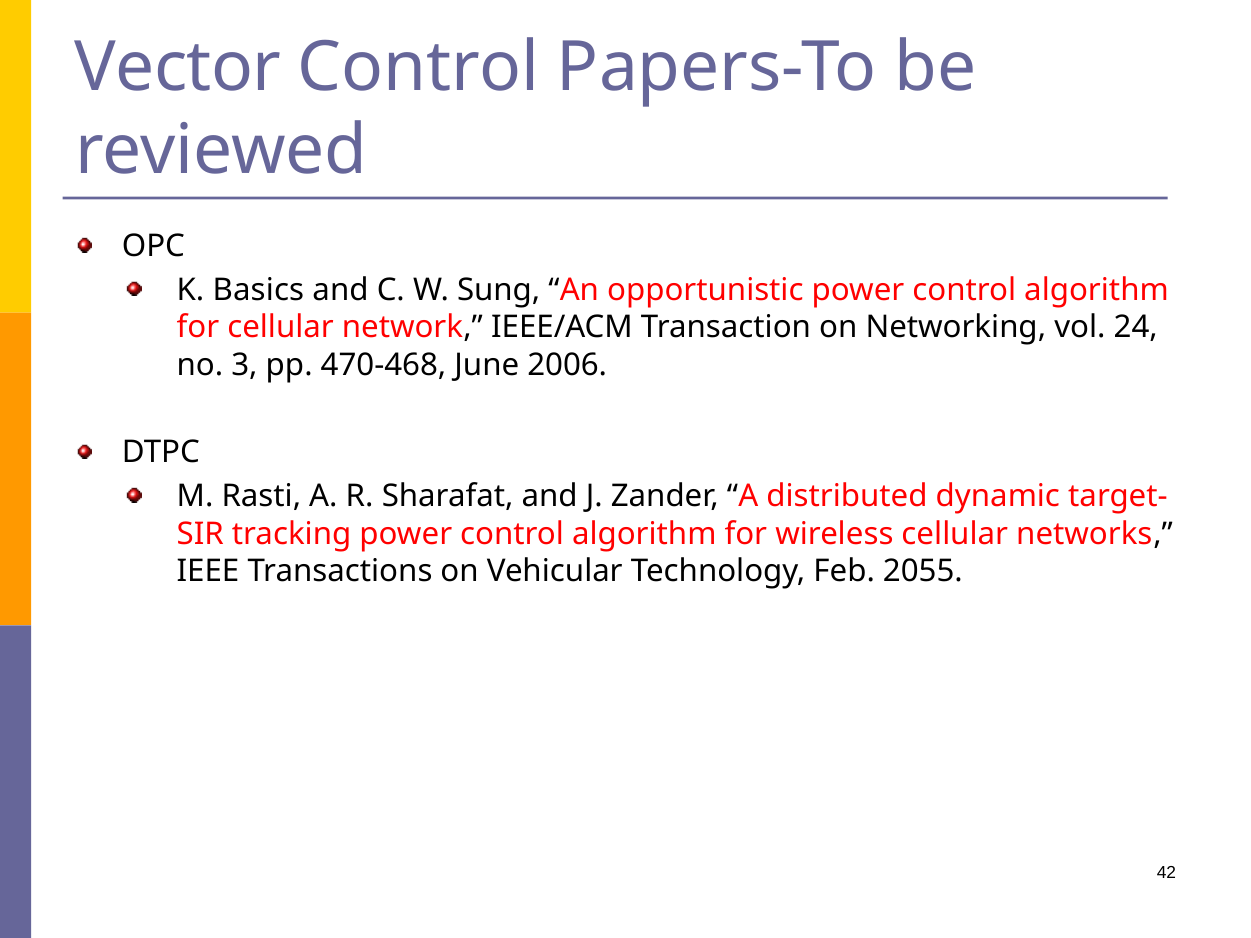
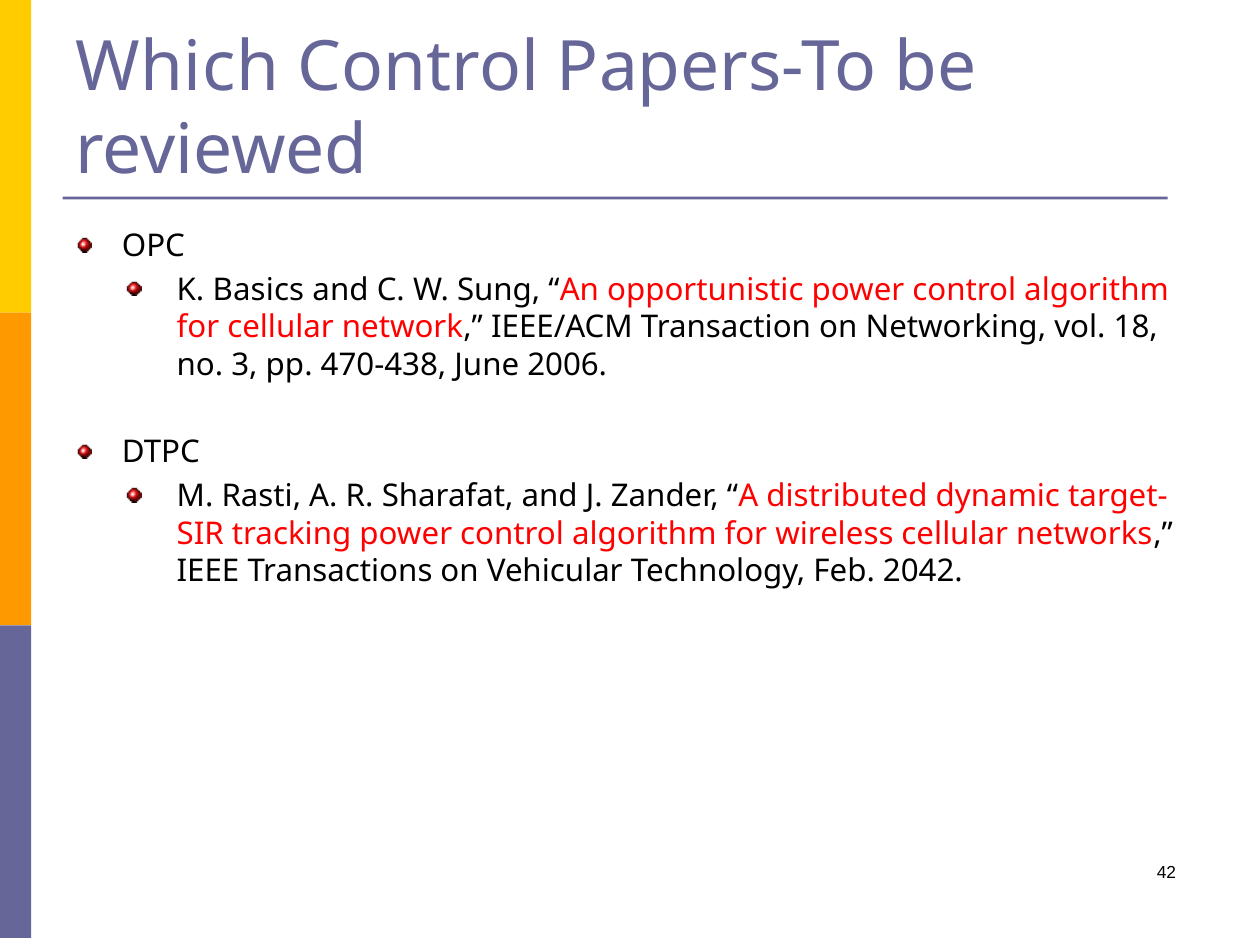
Vector: Vector -> Which (177, 67)
24: 24 -> 18 (1136, 327)
470-468: 470-468 -> 470-438 (384, 365)
2055: 2055 -> 2042 (923, 571)
